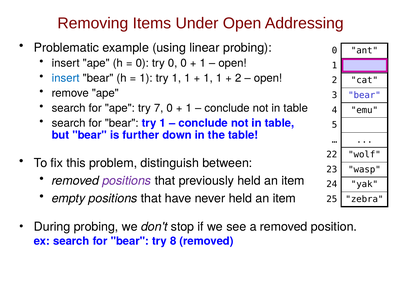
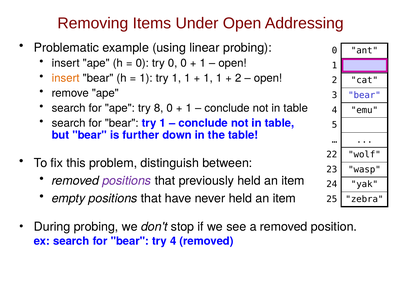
insert colour: blue -> orange (66, 78)
7: 7 -> 8 (159, 108)
try 8: 8 -> 4 (173, 241)
